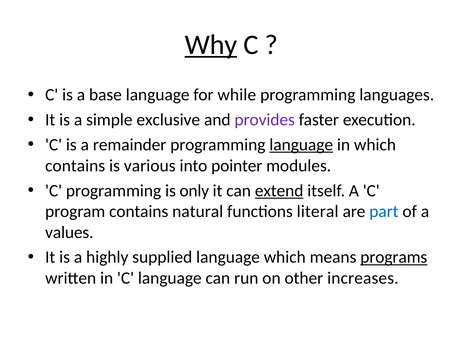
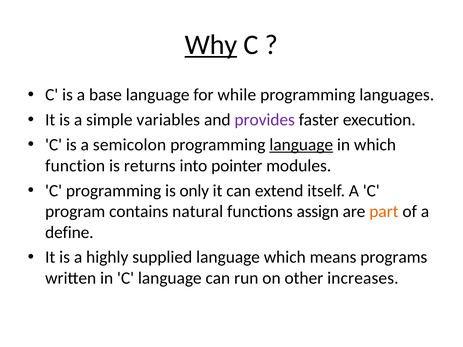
exclusive: exclusive -> variables (168, 120)
remainder: remainder -> semicolon (130, 145)
contains: contains -> function (75, 166)
various: various -> returns (150, 166)
extend underline: present -> none (279, 191)
literal: literal -> assign (318, 212)
part colour: blue -> orange (384, 212)
values: values -> define (69, 232)
programs underline: present -> none (394, 257)
